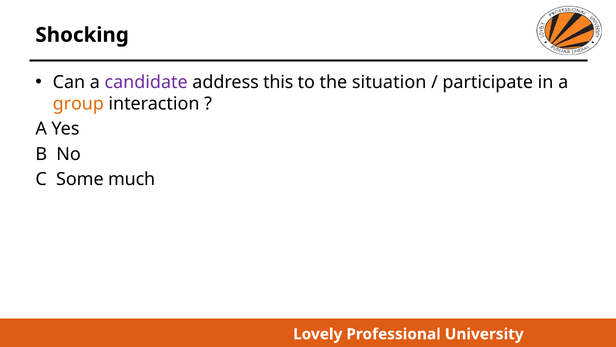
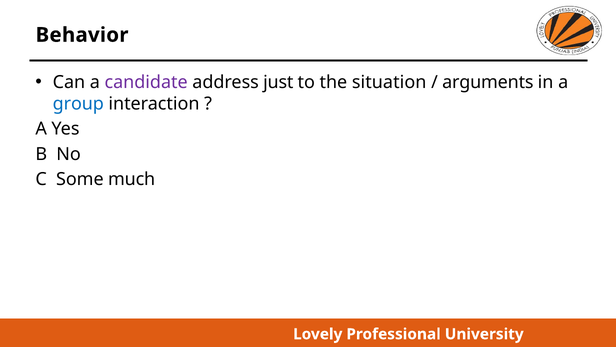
Shocking: Shocking -> Behavior (82, 35)
this: this -> just (278, 82)
participate: participate -> arguments (488, 82)
group colour: orange -> blue (78, 104)
